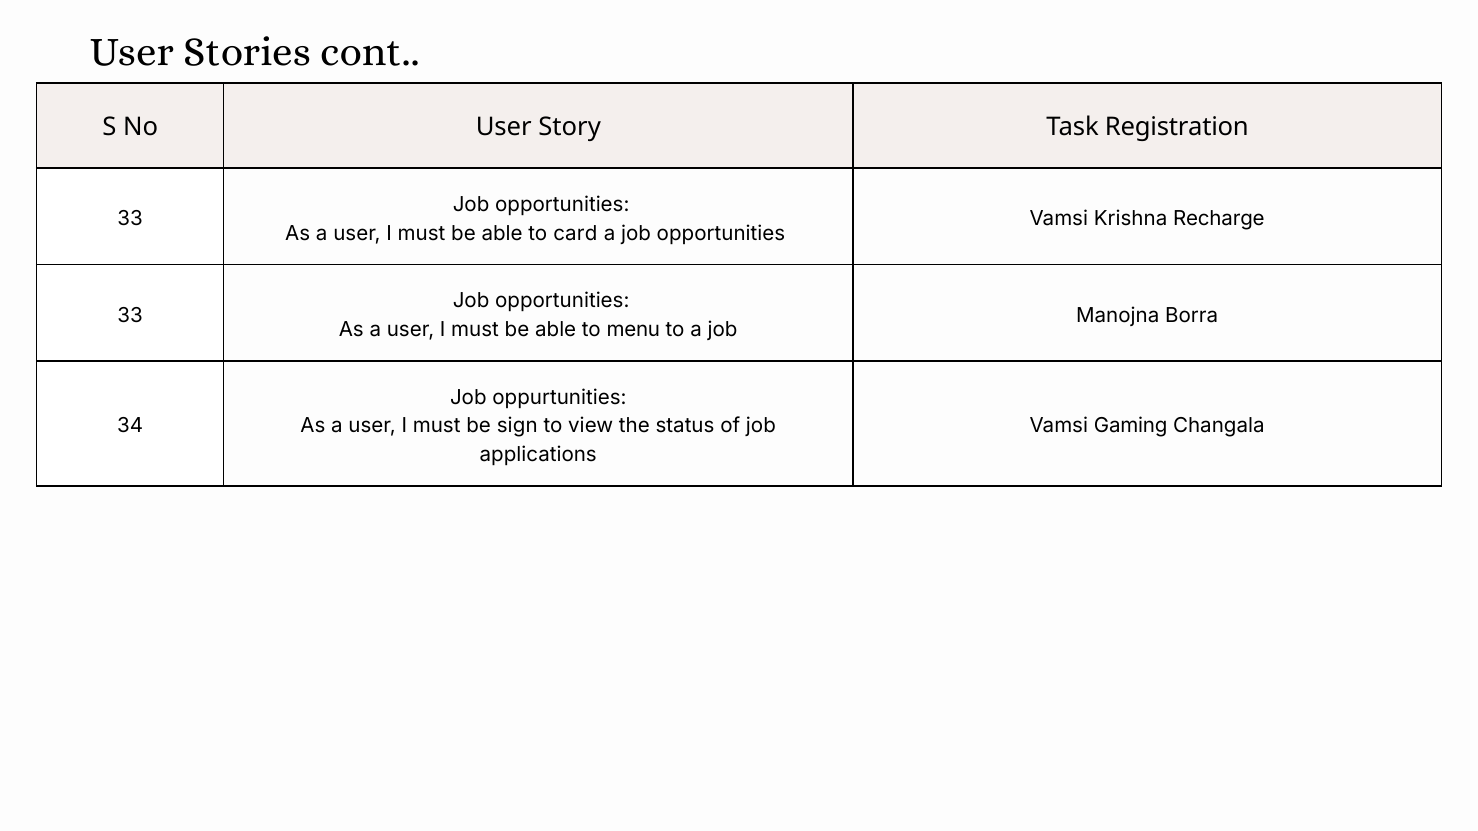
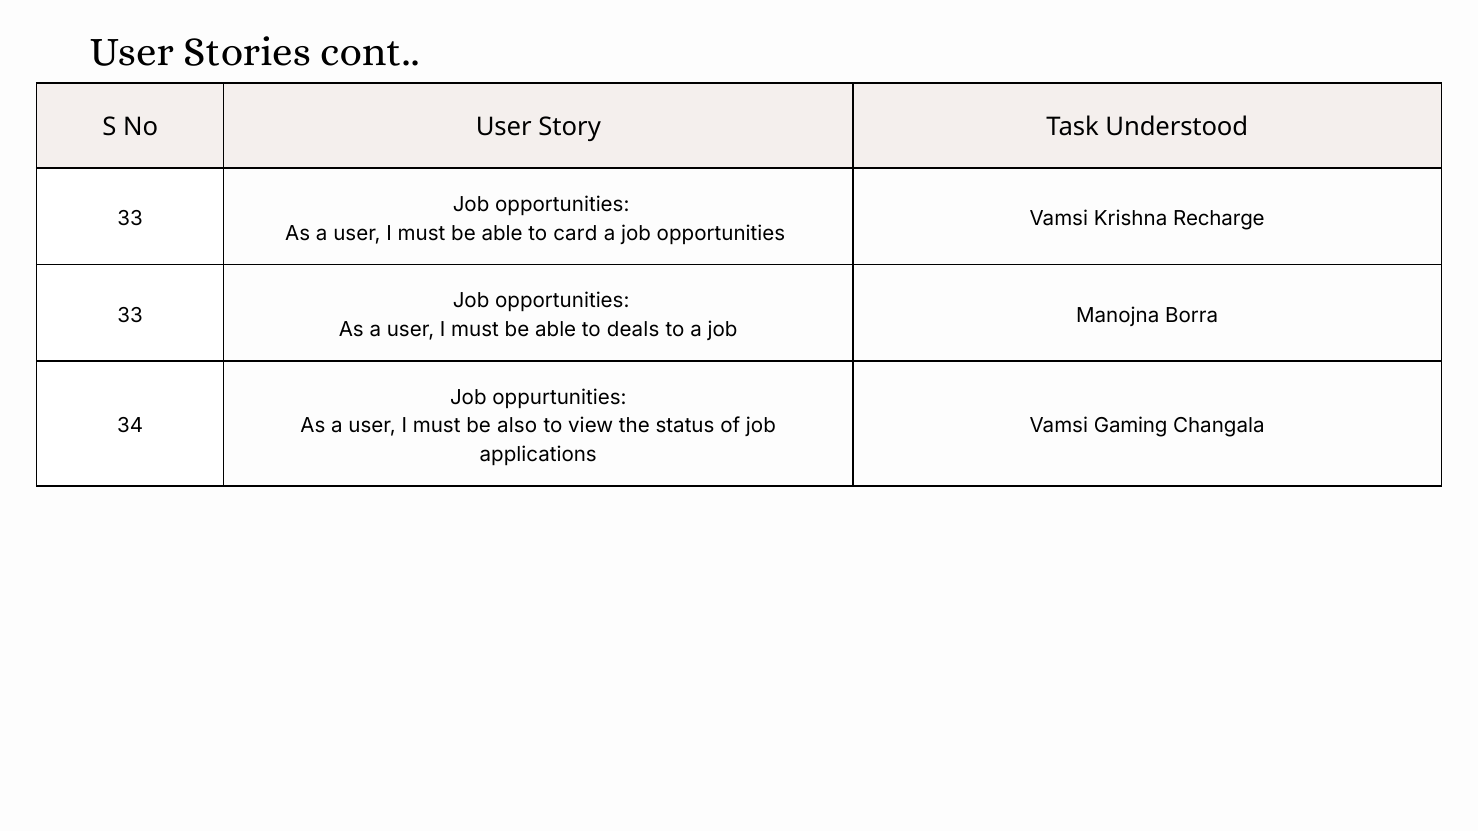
Registration: Registration -> Understood (1177, 128)
menu: menu -> deals (633, 330)
sign: sign -> also (517, 426)
